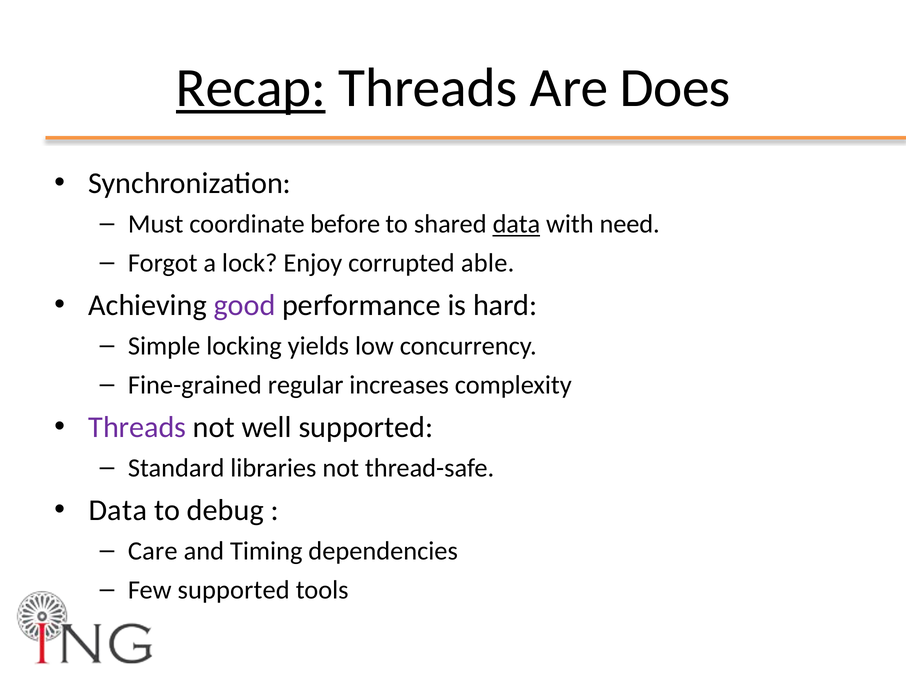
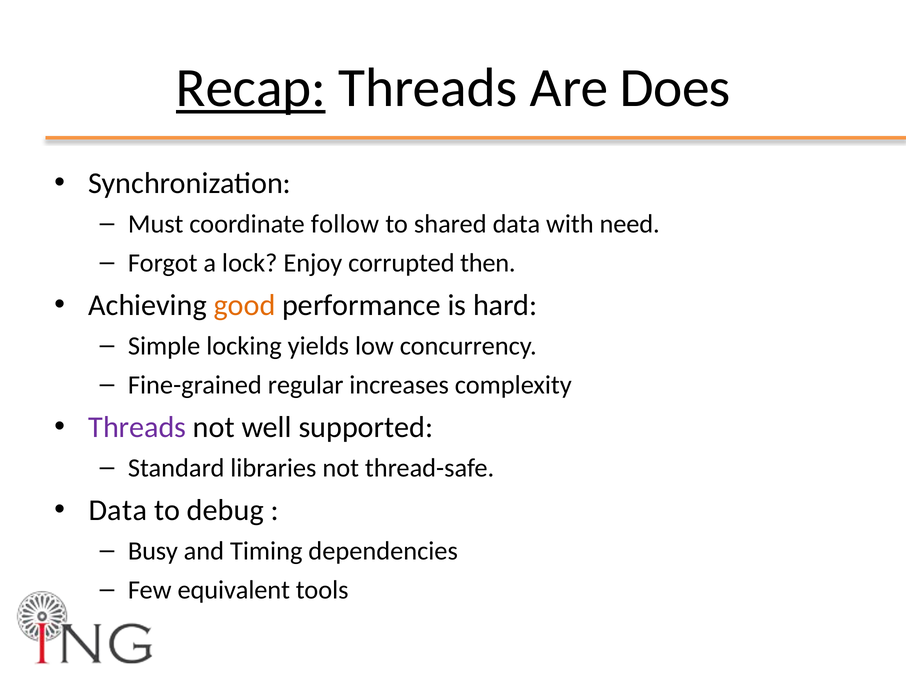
before: before -> follow (345, 224)
data underline: present -> none (516, 224)
able: able -> then (488, 263)
good colour: purple -> orange (244, 305)
Care: Care -> Busy (153, 551)
Few supported: supported -> equivalent (234, 590)
